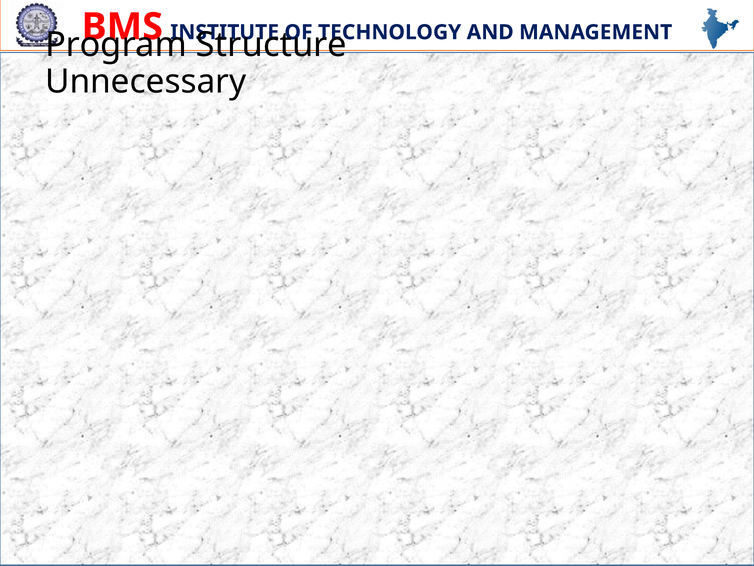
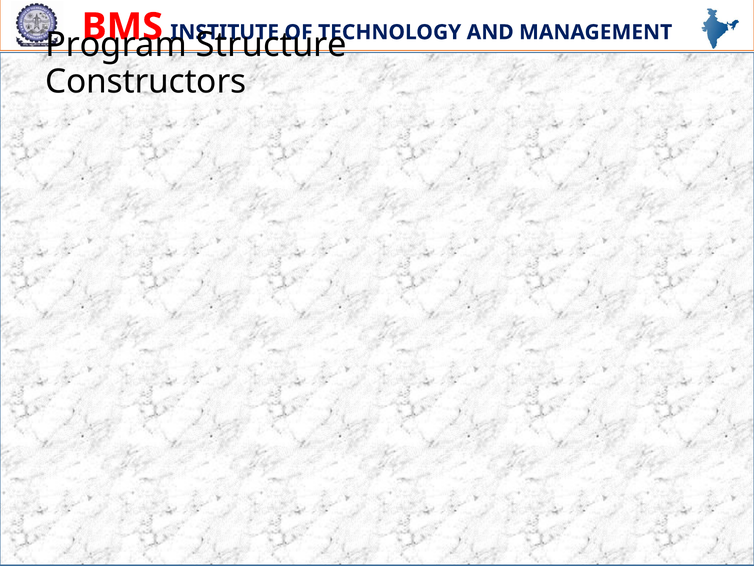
Unnecessary: Unnecessary -> Constructors (146, 82)
